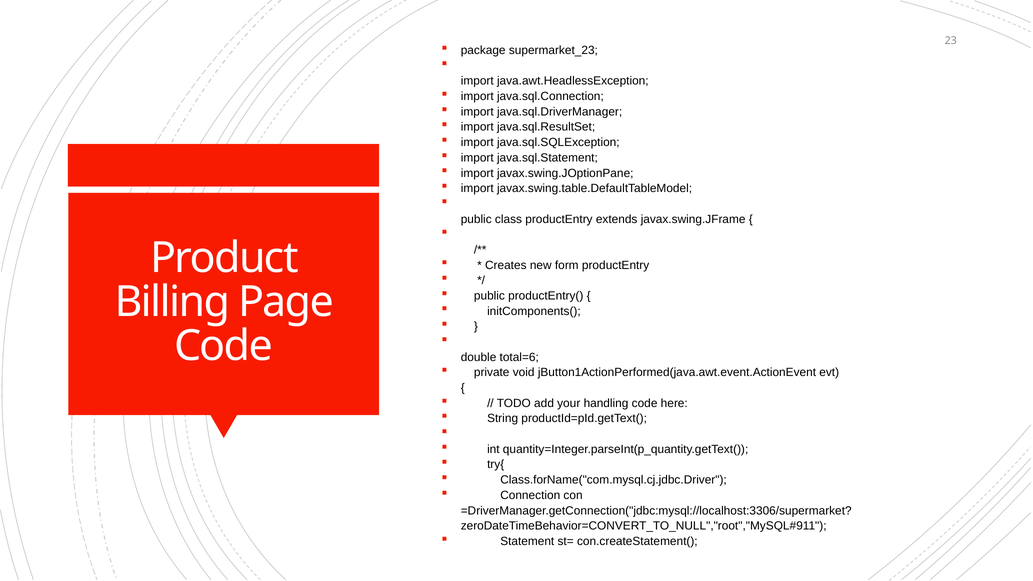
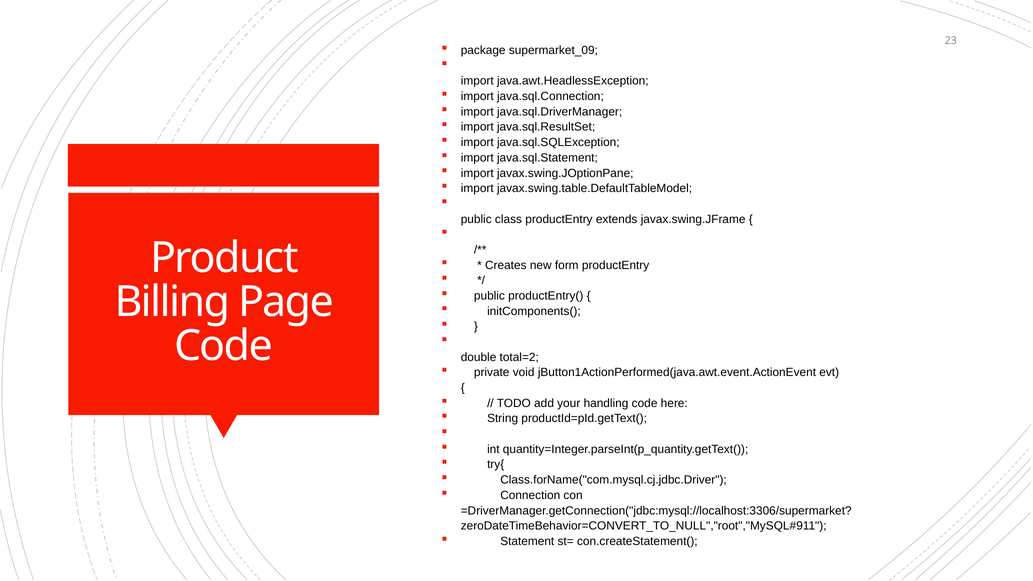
supermarket_23: supermarket_23 -> supermarket_09 (553, 50)
total=6: total=6 -> total=2 (519, 357)
